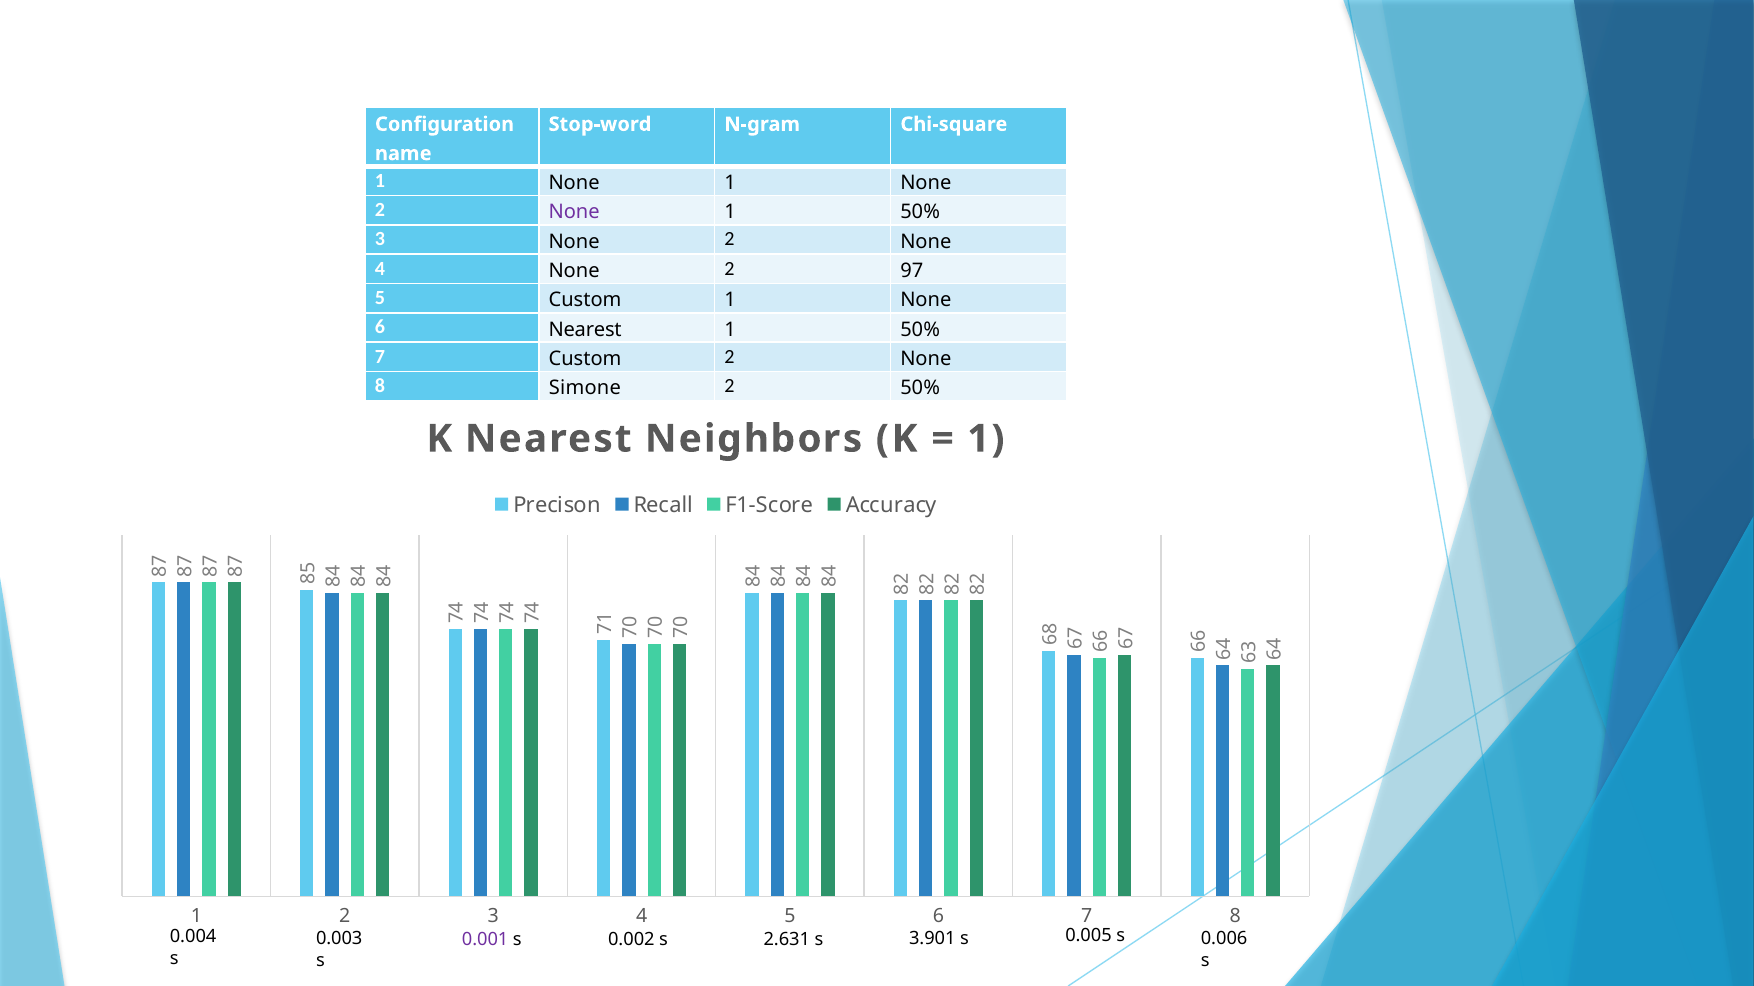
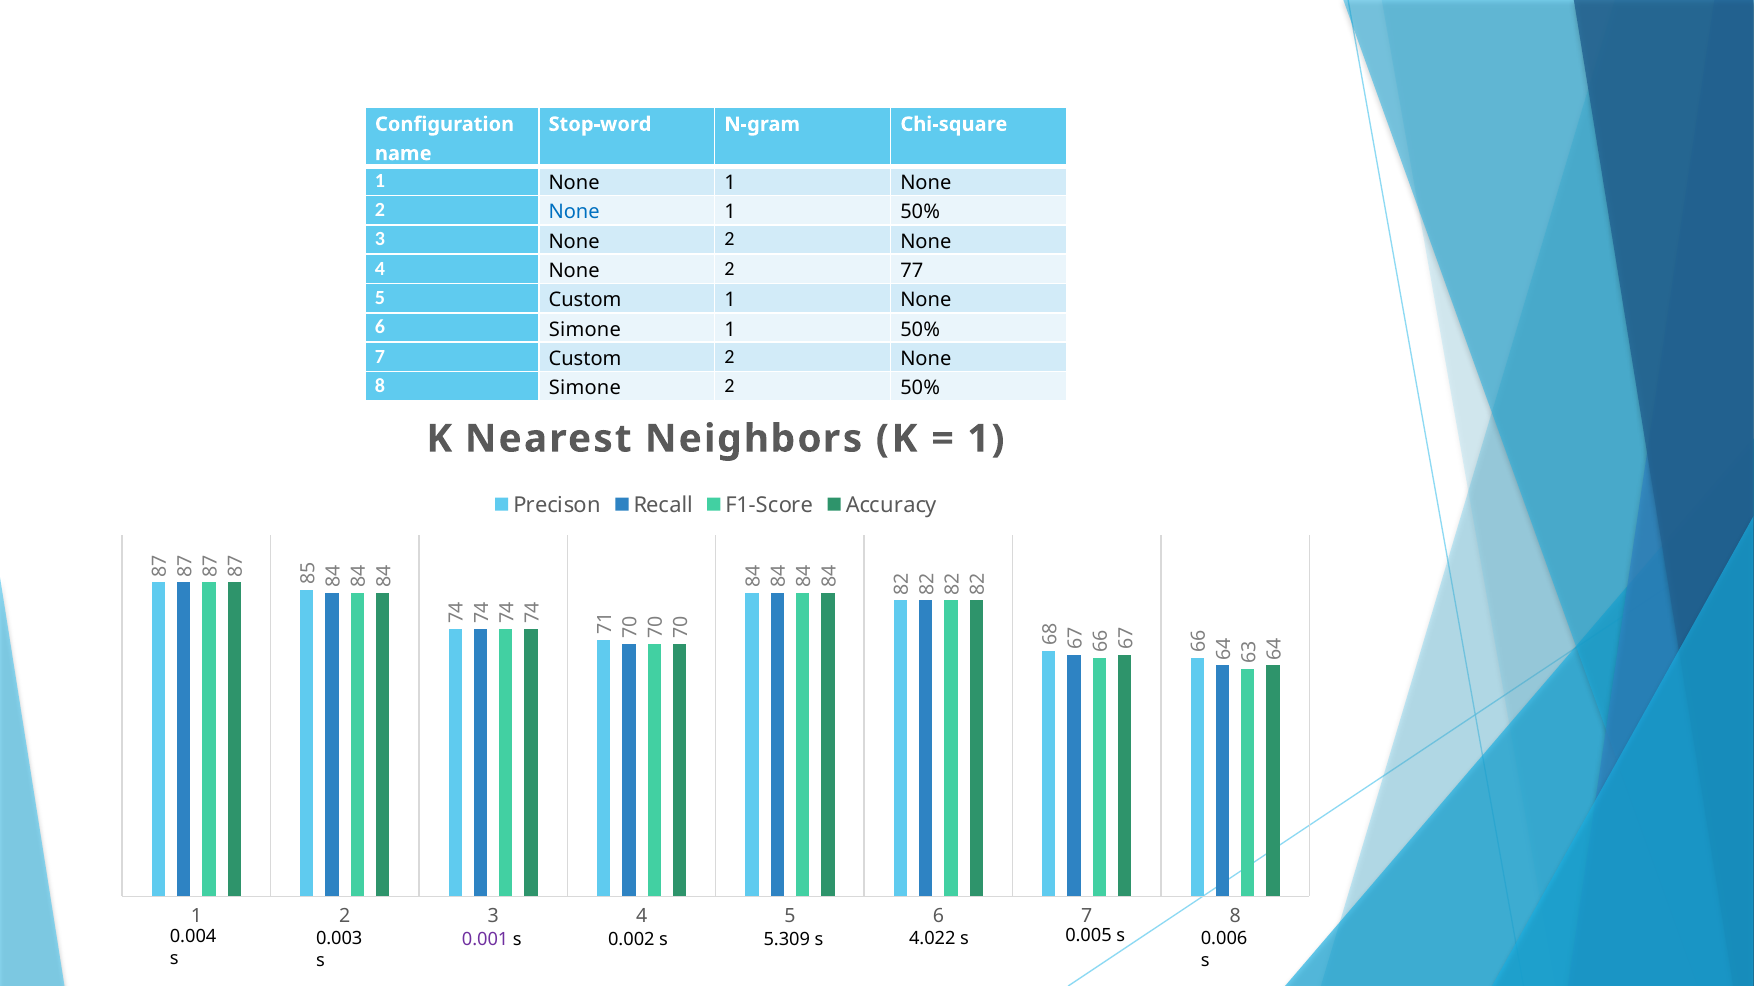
None colour: purple -> blue (574, 212)
97: 97 -> 77 (912, 271)
6 Nearest: Nearest -> Simone (585, 330)
2.631: 2.631 -> 5.309 (787, 940)
3.901: 3.901 -> 4.022 (932, 939)
